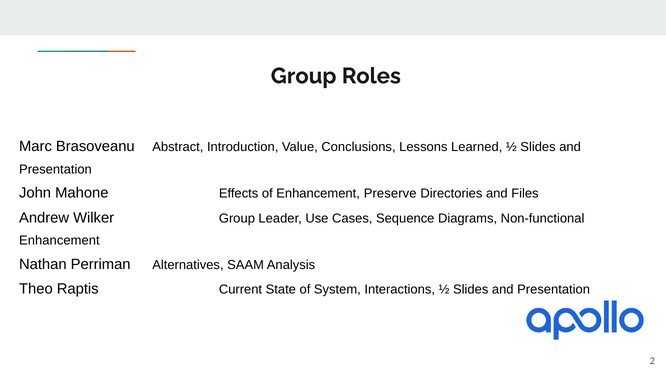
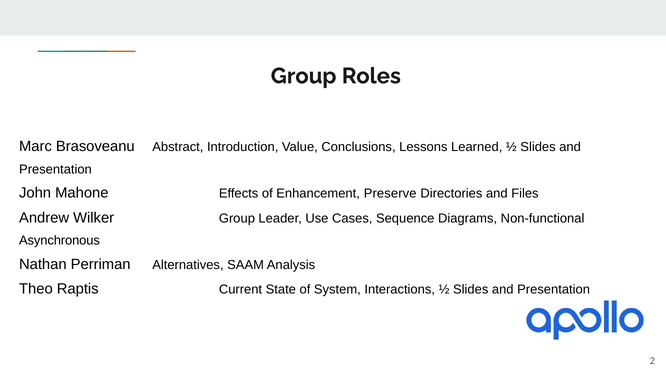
Enhancement: Enhancement -> Asynchronous (59, 240)
